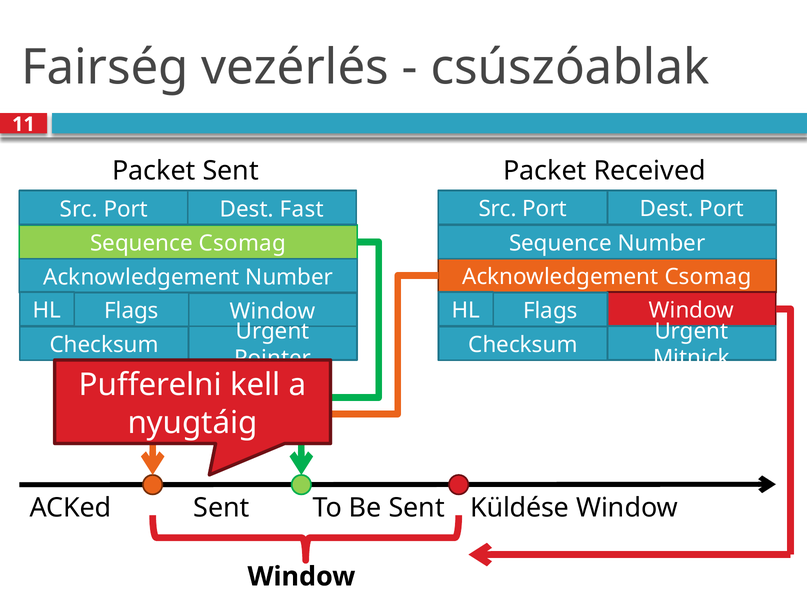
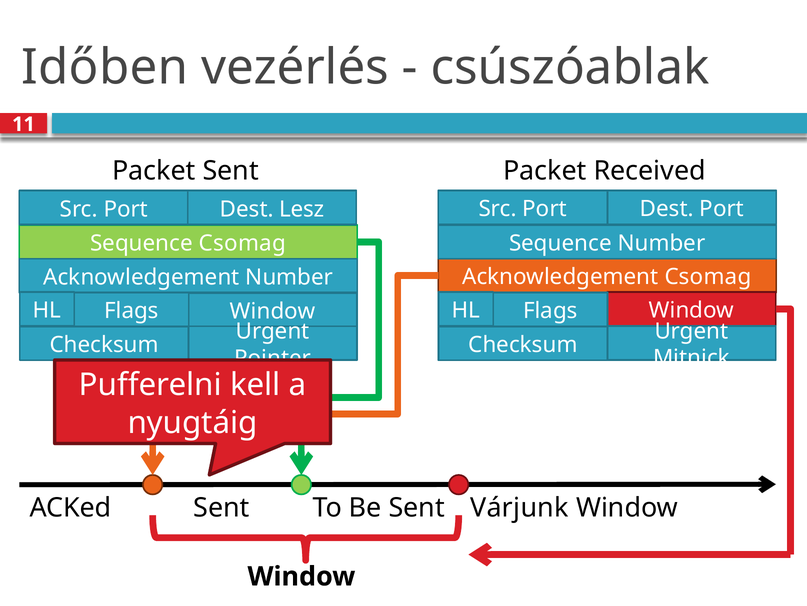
Fairség: Fairség -> Időben (105, 67)
Fast: Fast -> Lesz (302, 209)
Küldése: Küldése -> Várjunk (519, 507)
